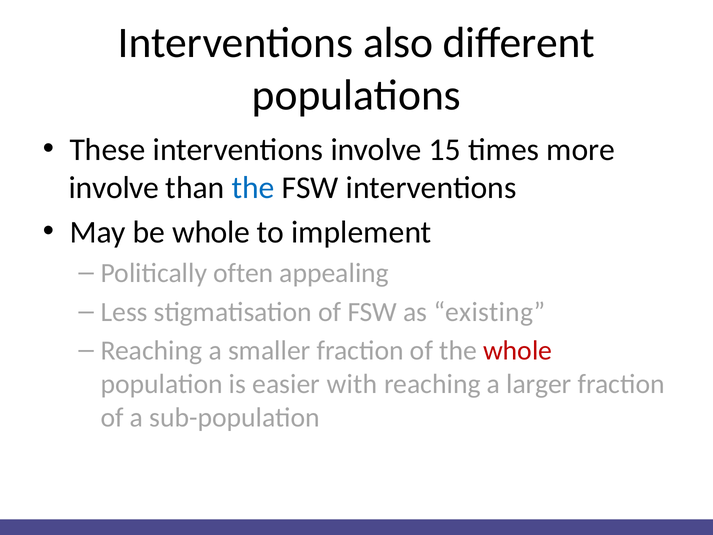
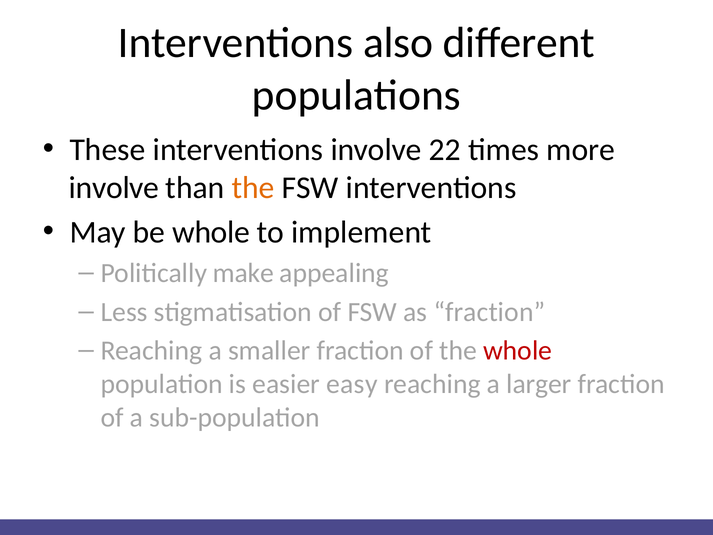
15: 15 -> 22 (445, 150)
the colour: blue -> orange (253, 188)
often: often -> make (243, 273)
as existing: existing -> fraction (489, 312)
with: with -> easy (352, 384)
